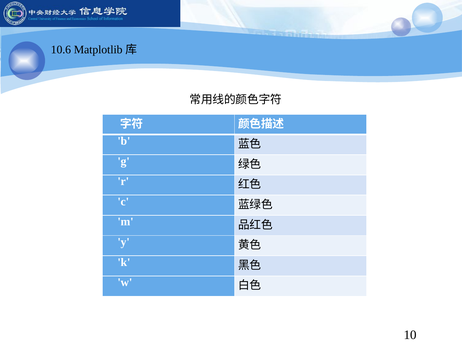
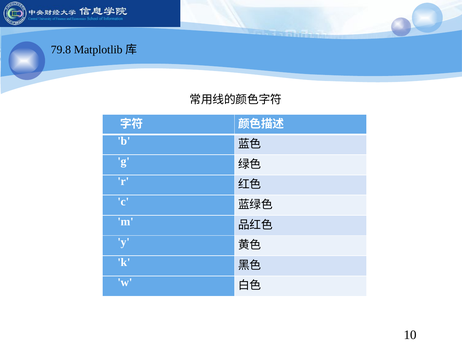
10.6: 10.6 -> 79.8 (61, 50)
